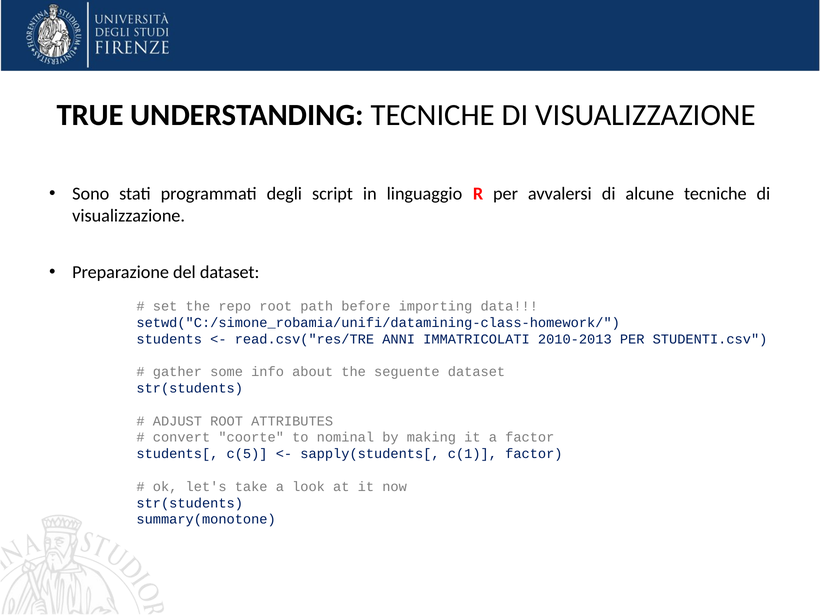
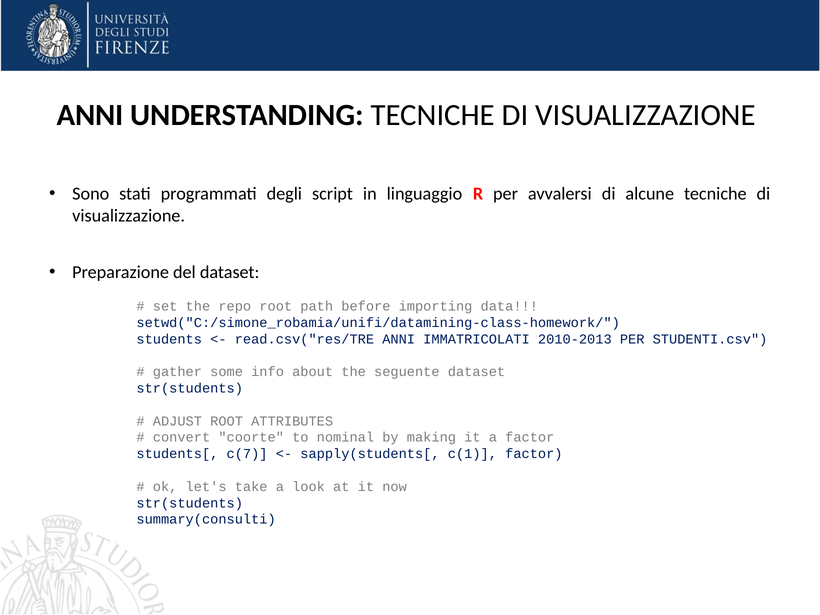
TRUE: TRUE -> ANNI (90, 115)
c(5: c(5 -> c(7 (247, 454)
summary(monotone: summary(monotone -> summary(consulti (206, 519)
